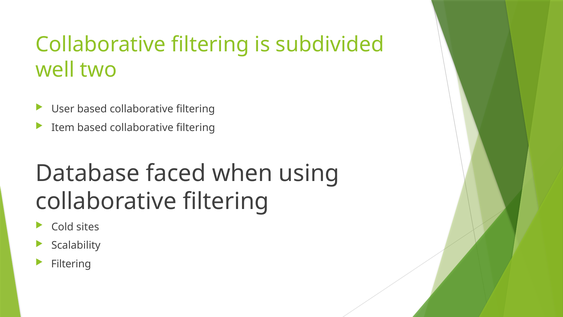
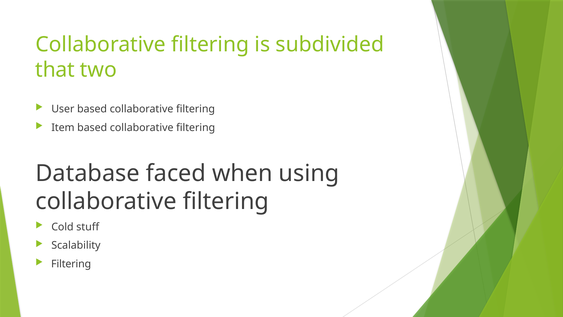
well: well -> that (55, 70)
sites: sites -> stuff (88, 227)
